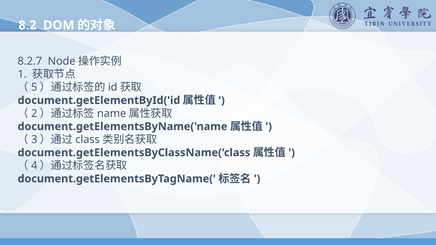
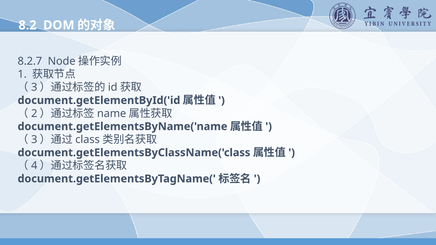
5: 5 -> 3 (34, 87)
